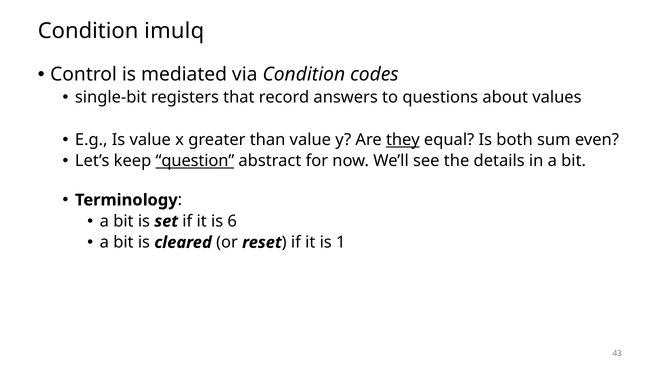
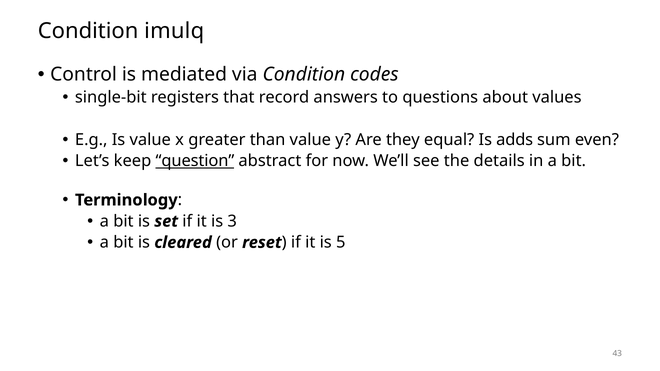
they underline: present -> none (403, 140)
both: both -> adds (515, 140)
6: 6 -> 3 (232, 221)
1: 1 -> 5 (341, 243)
